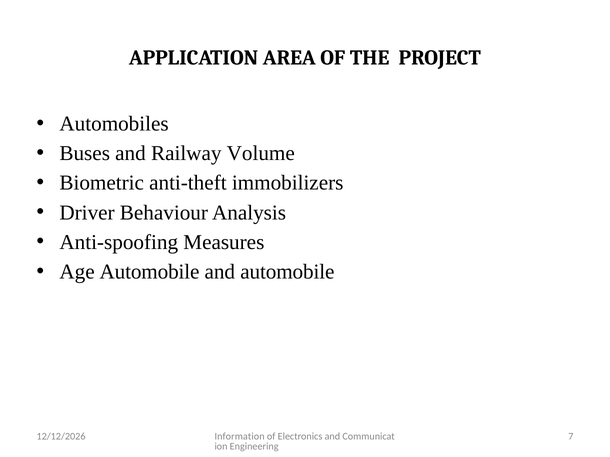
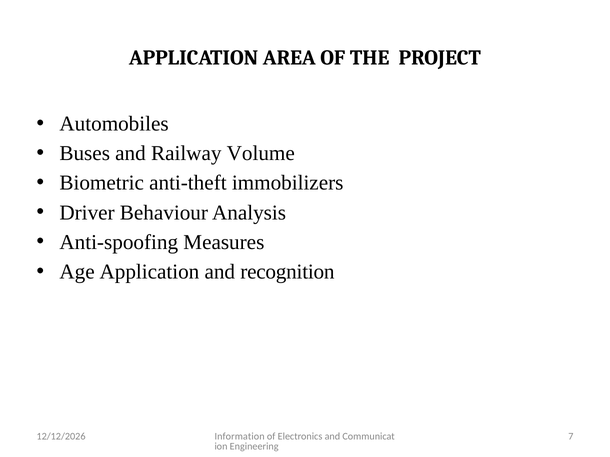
Age Automobile: Automobile -> Application (149, 272)
and automobile: automobile -> recognition (287, 272)
